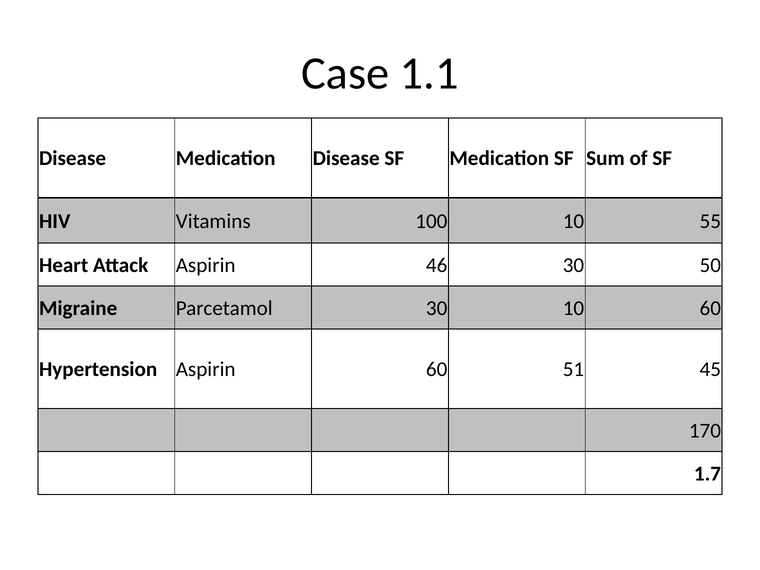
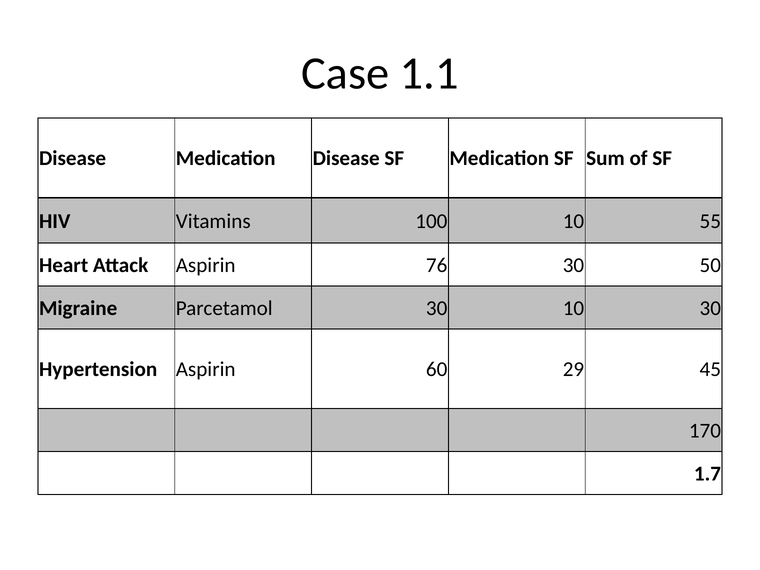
46: 46 -> 76 (437, 265)
10 60: 60 -> 30 (710, 308)
51: 51 -> 29 (573, 369)
